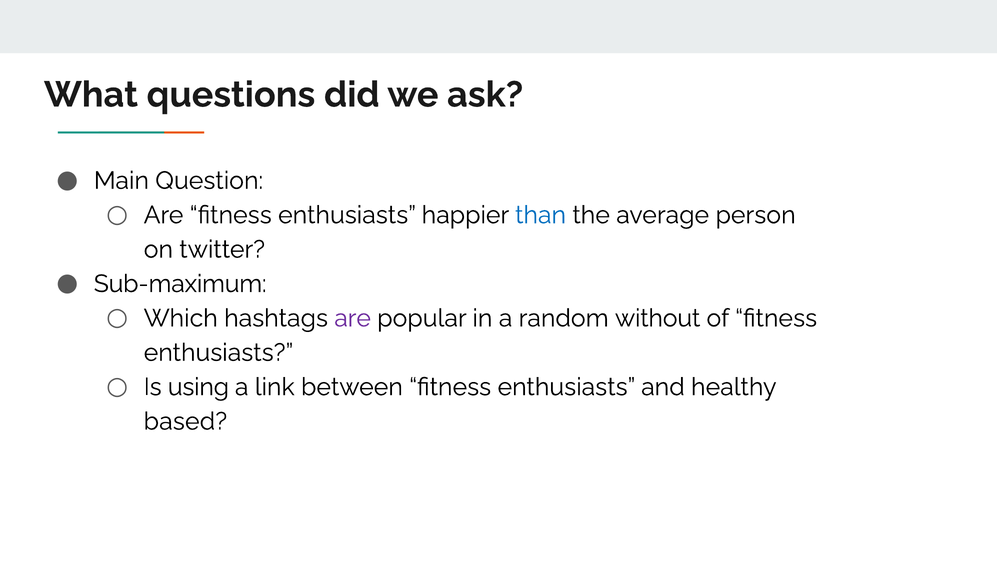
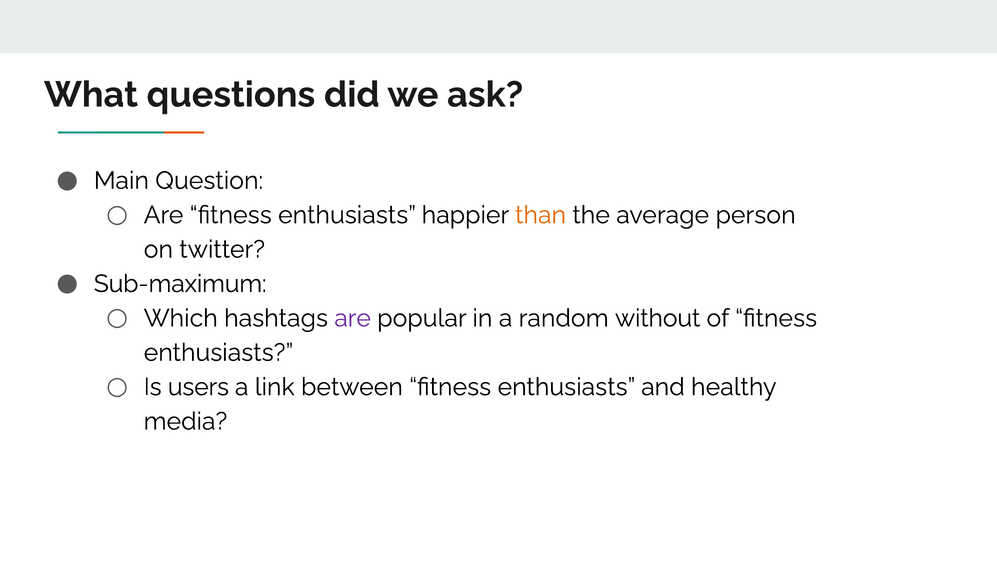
than colour: blue -> orange (541, 215)
using: using -> users (198, 387)
based: based -> media (185, 421)
